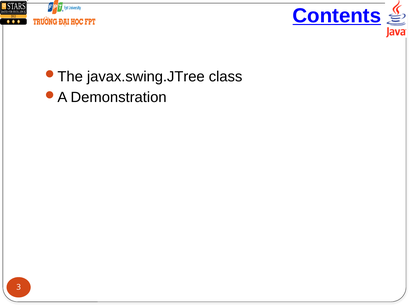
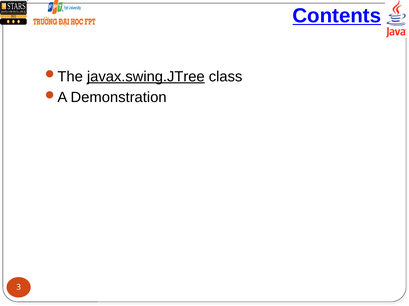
javax.swing.JTree underline: none -> present (146, 77)
